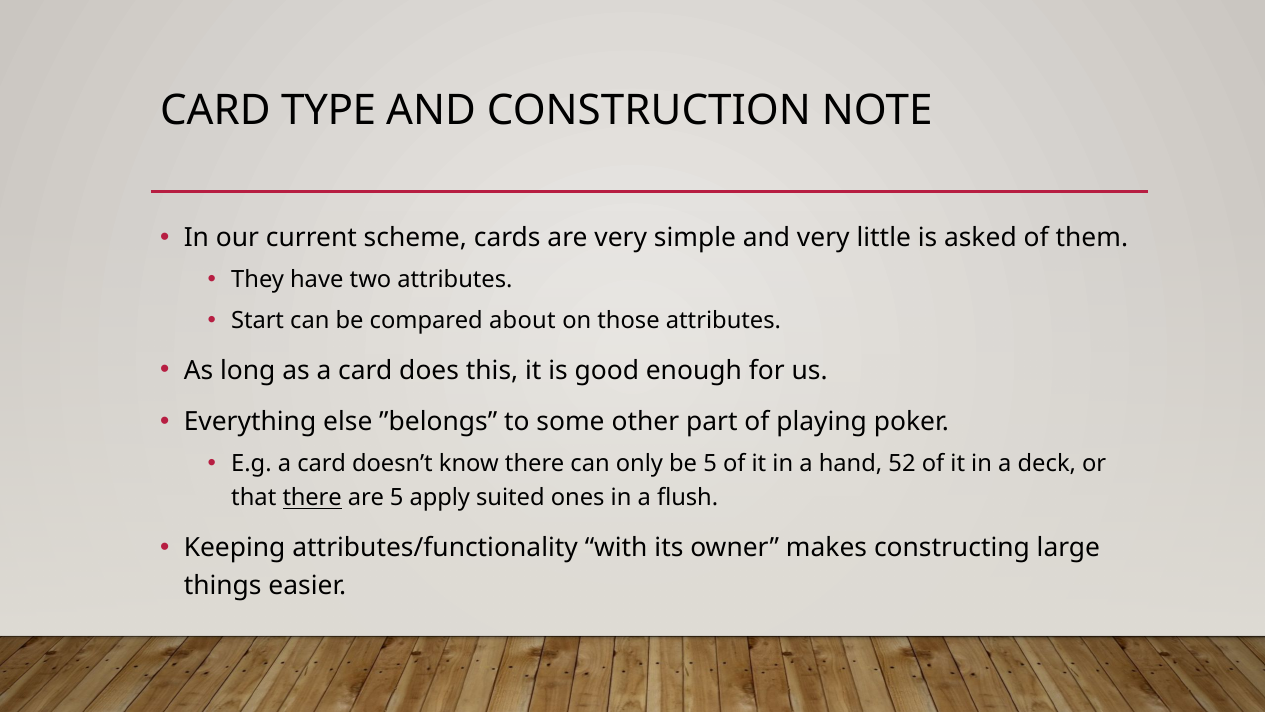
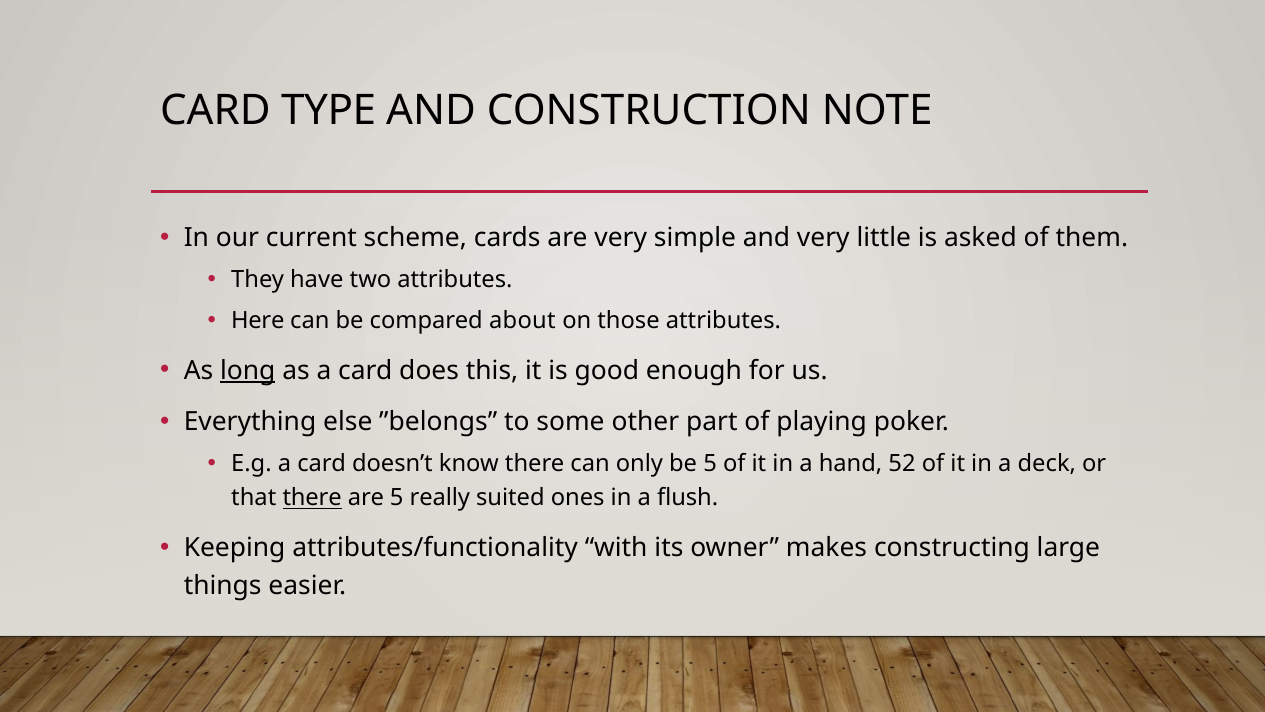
Start: Start -> Here (258, 321)
long underline: none -> present (248, 370)
apply: apply -> really (440, 498)
